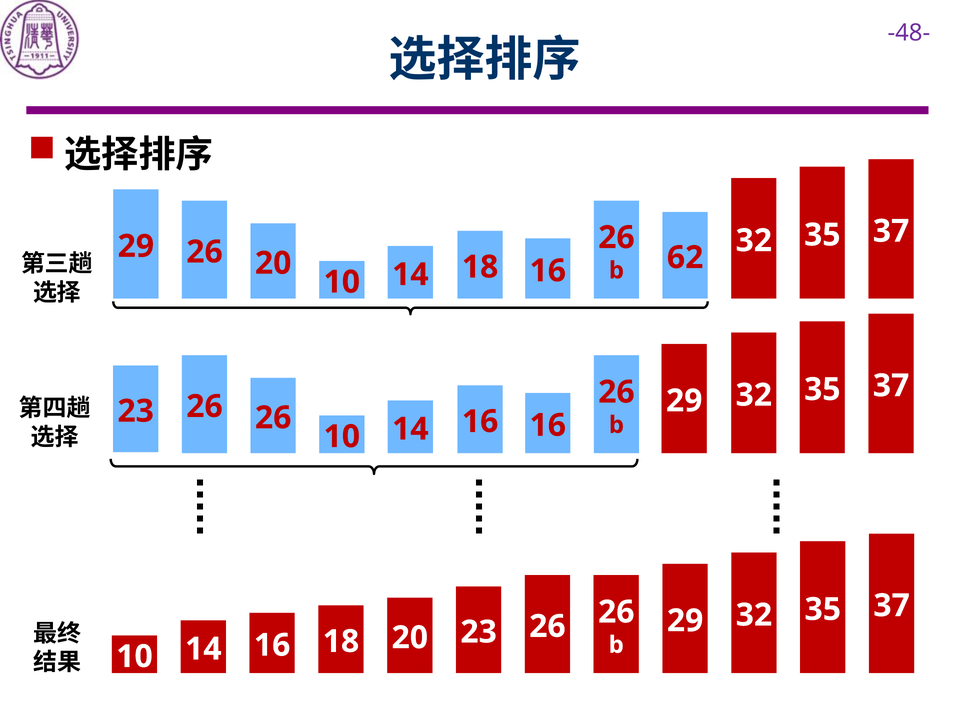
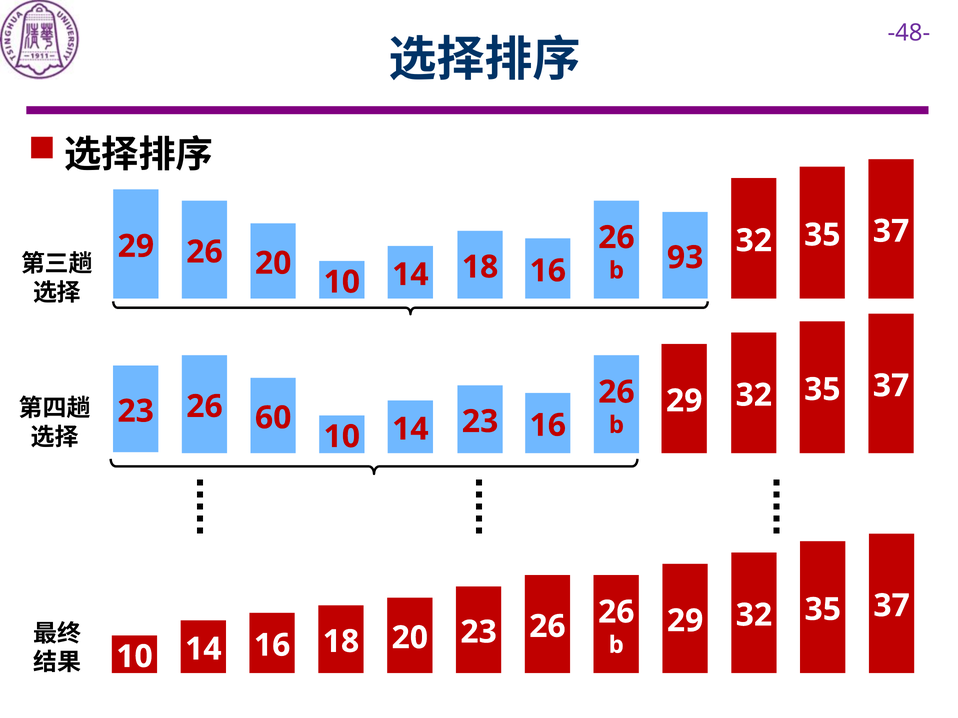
62: 62 -> 93 (685, 258)
26 26: 26 -> 60 (273, 418)
23 16: 16 -> 23 (480, 422)
